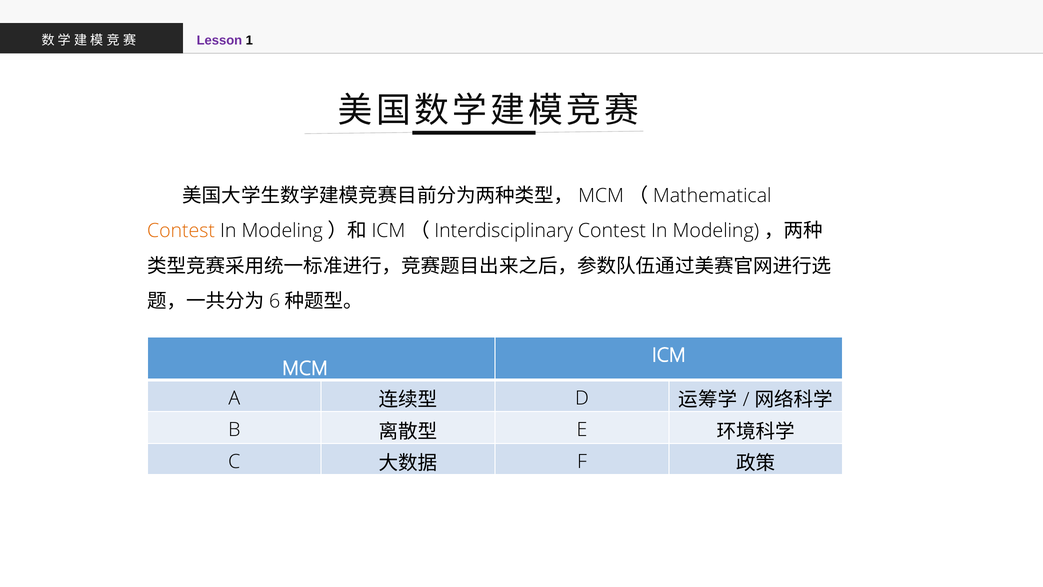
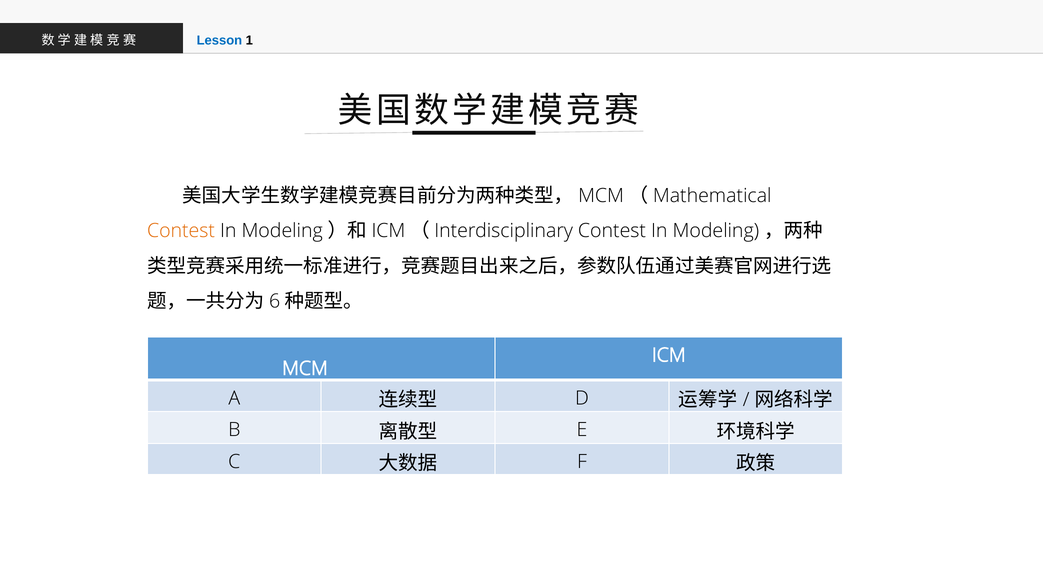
Lesson colour: purple -> blue (219, 40)
